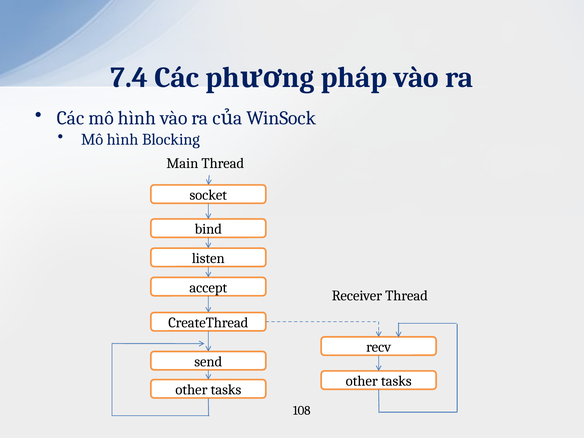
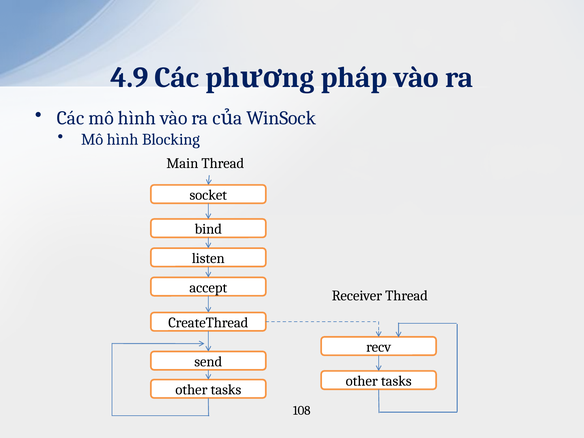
7.4: 7.4 -> 4.9 (129, 78)
